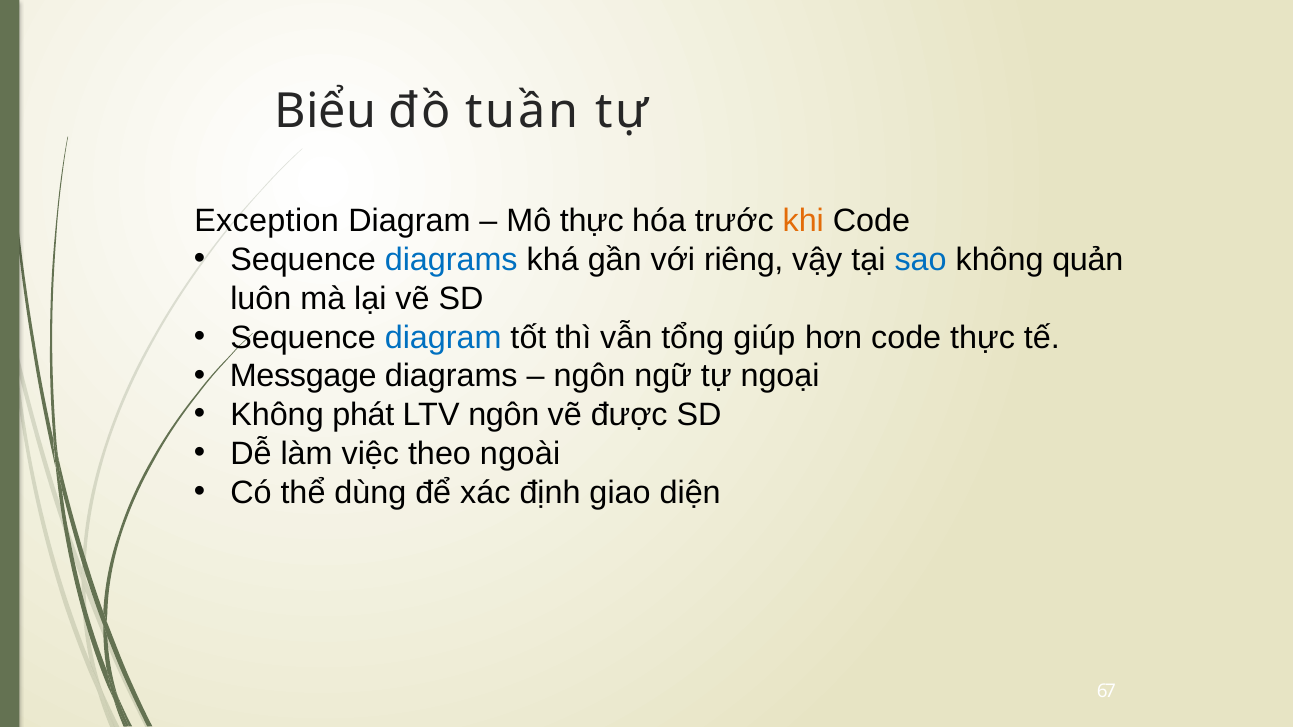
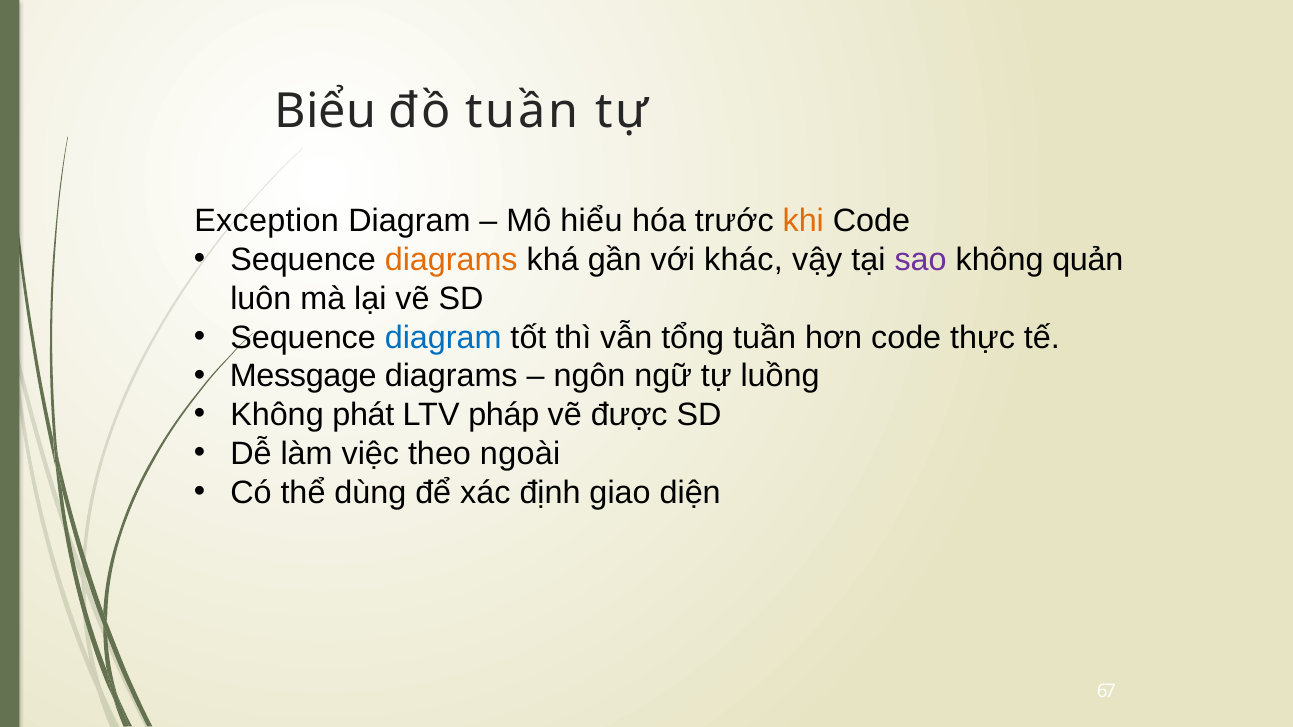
Mô thực: thực -> hiểu (591, 221)
diagrams colour: blue -> orange (451, 260)
riêng: riêng -> khác (743, 260)
sao colour: blue -> purple (921, 260)
giúp: giúp -> tuần (765, 338)
ngoại: ngoại -> luồng (780, 376)
LTV ngôn: ngôn -> pháp (504, 415)
